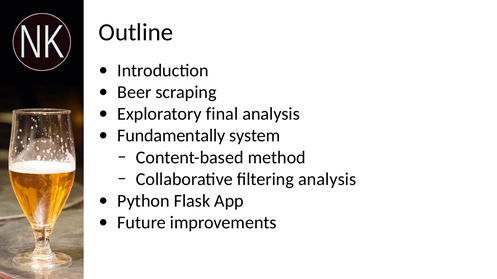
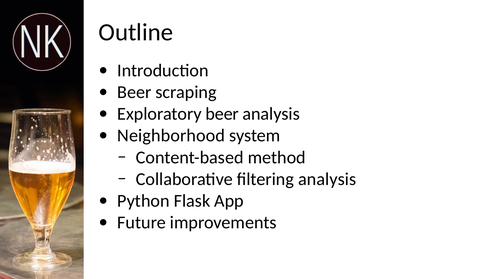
Exploratory final: final -> beer (222, 114)
Fundamentally: Fundamentally -> Neighborhood (171, 136)
